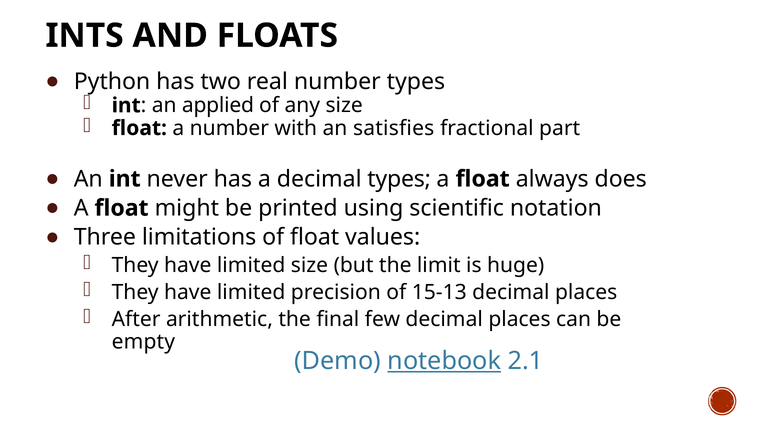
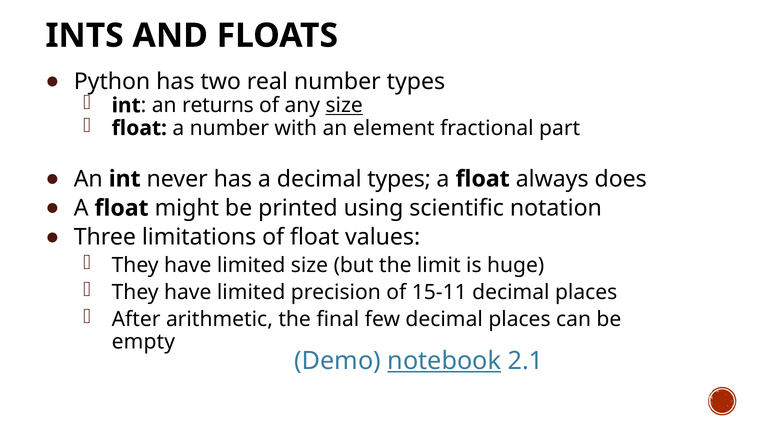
applied: applied -> returns (218, 105)
size underline: none -> present (344, 105)
satisfies: satisfies -> element (394, 128)
15-13: 15-13 -> 15-11 (439, 292)
